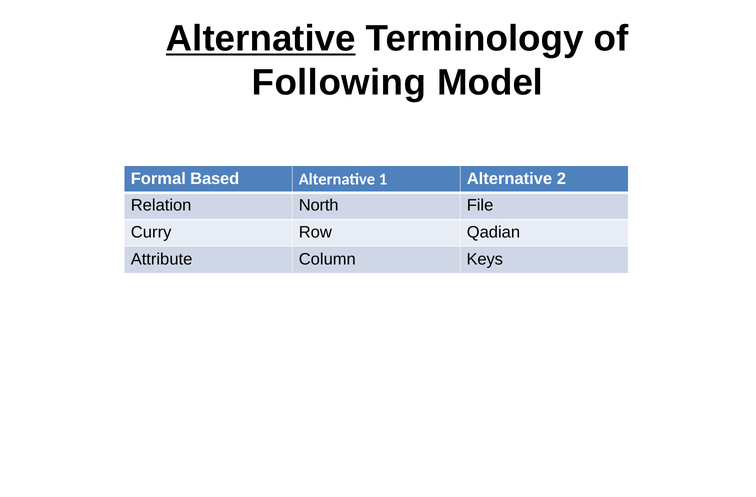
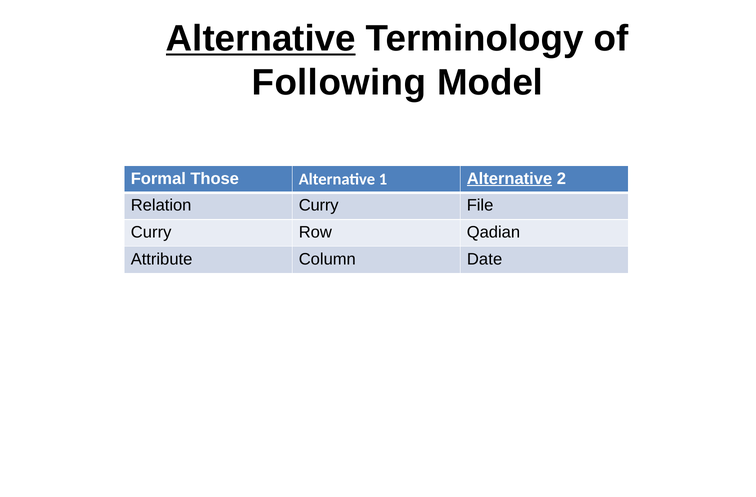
Based: Based -> Those (215, 178)
Alternative underline: none -> present (509, 178)
Relation North: North -> Curry (319, 205)
Keys: Keys -> Date (485, 259)
